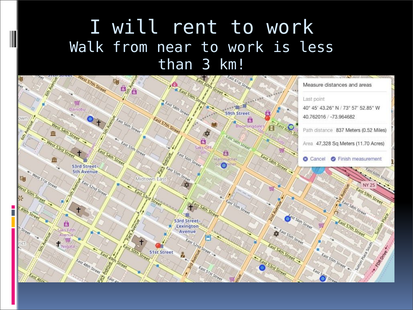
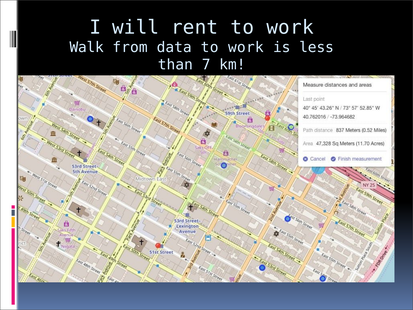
near: near -> data (174, 47)
3: 3 -> 7 (206, 65)
